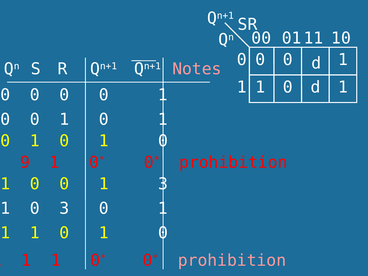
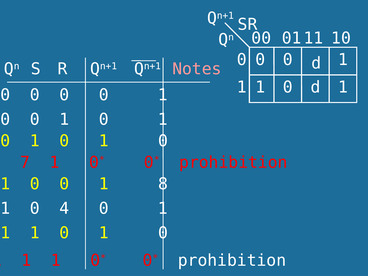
9: 9 -> 7 (25, 162)
1 3: 3 -> 8 (163, 184)
0 3: 3 -> 4 (64, 208)
prohibition colour: pink -> white (232, 261)
